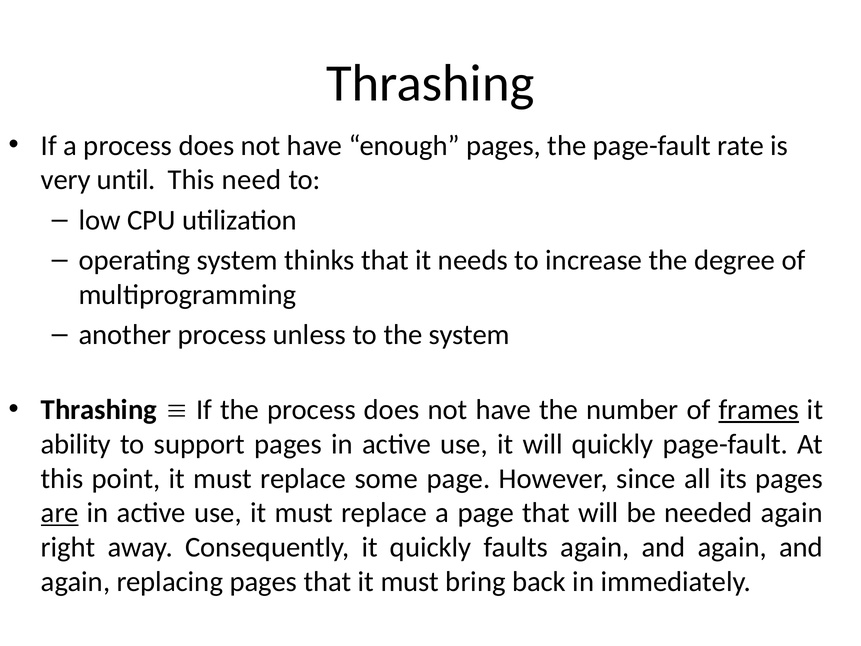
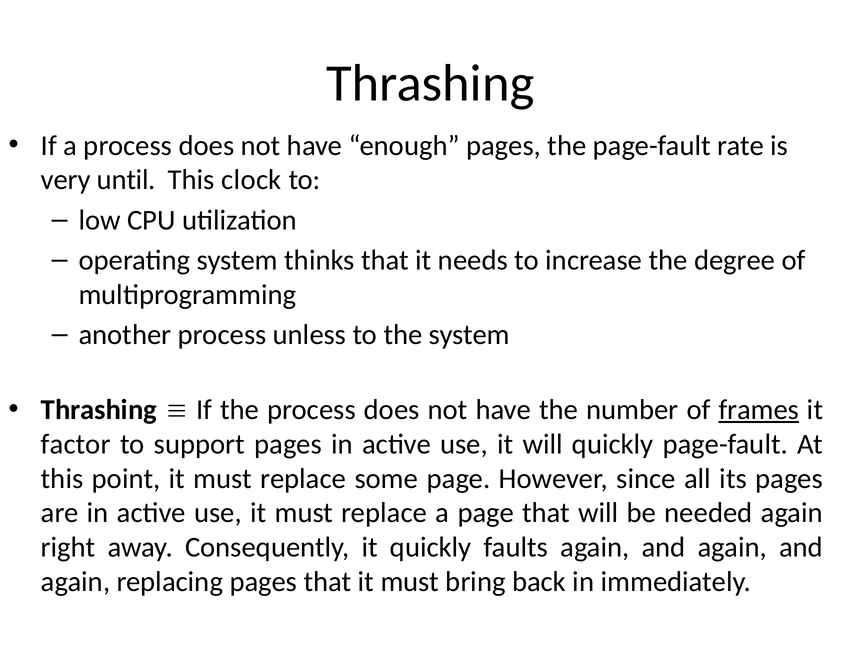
need: need -> clock (251, 180)
ability: ability -> factor (76, 444)
are underline: present -> none (60, 513)
